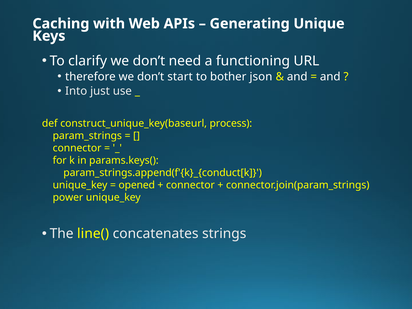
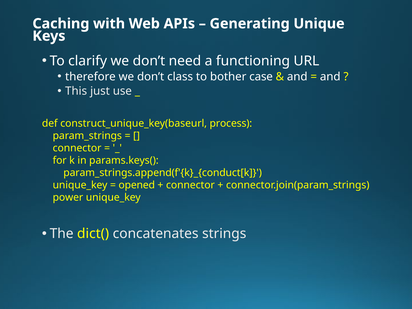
start: start -> class (180, 77)
json: json -> case (261, 77)
Into: Into -> This (76, 91)
line(: line( -> dict( (93, 234)
